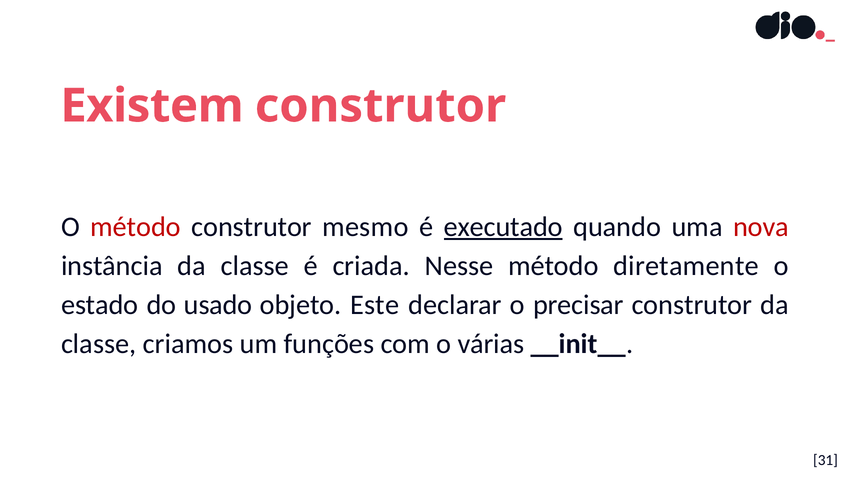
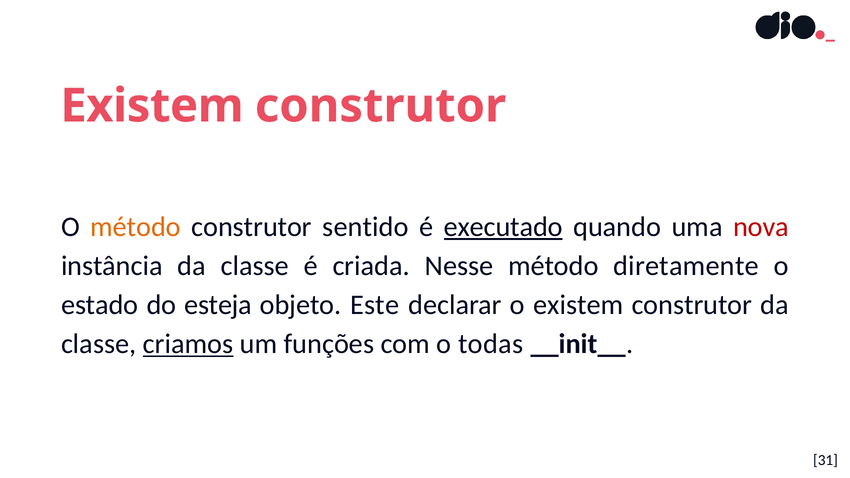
método colour: red -> orange (136, 227)
mesmo: mesmo -> sentido (366, 227)
usado: usado -> esteja (218, 305)
o precisar: precisar -> existem (578, 305)
criamos underline: none -> present (188, 344)
várias: várias -> todas (491, 344)
